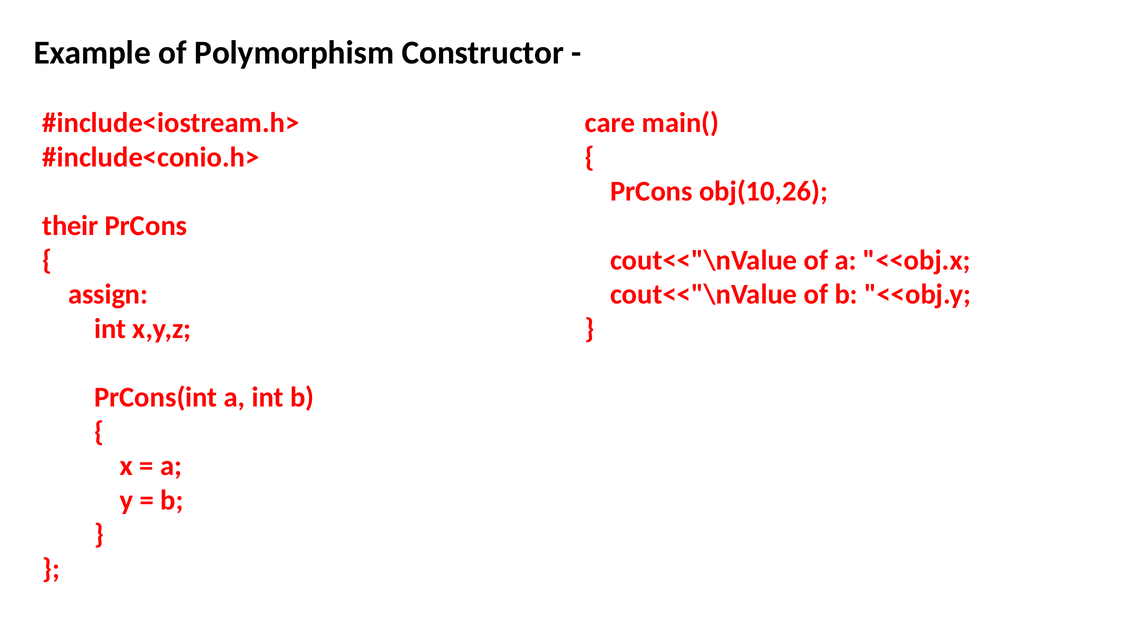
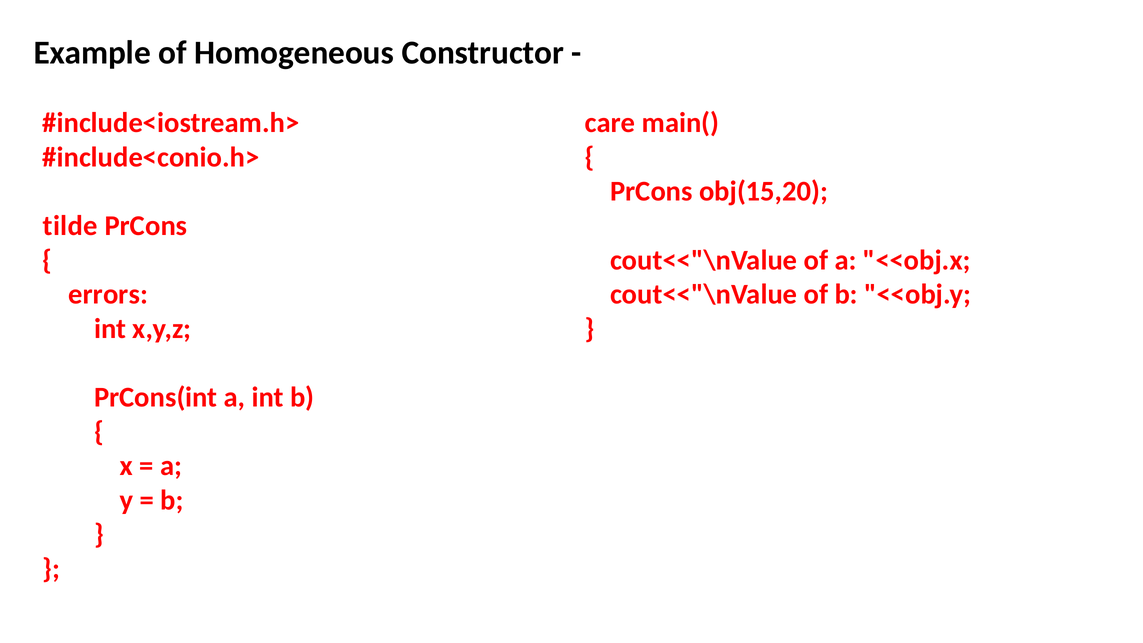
Polymorphism: Polymorphism -> Homogeneous (294, 53)
obj(10,26: obj(10,26 -> obj(15,20 (764, 192)
their: their -> tilde (70, 226)
assign: assign -> errors (108, 294)
